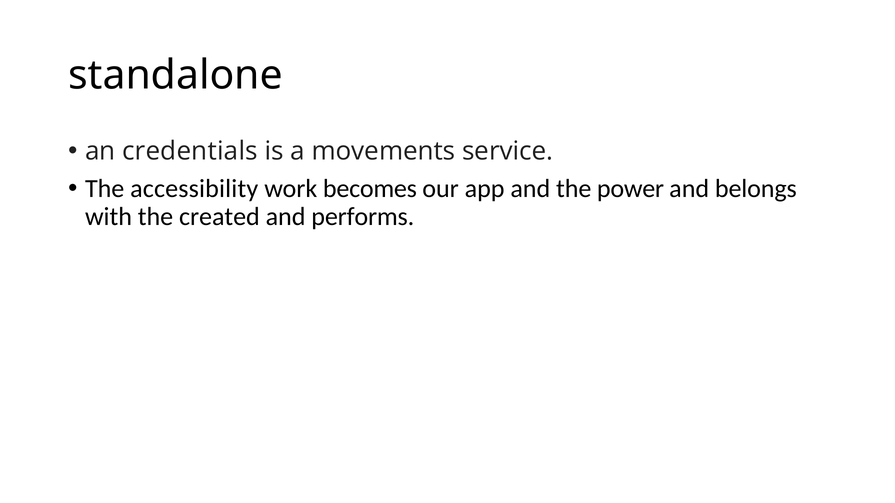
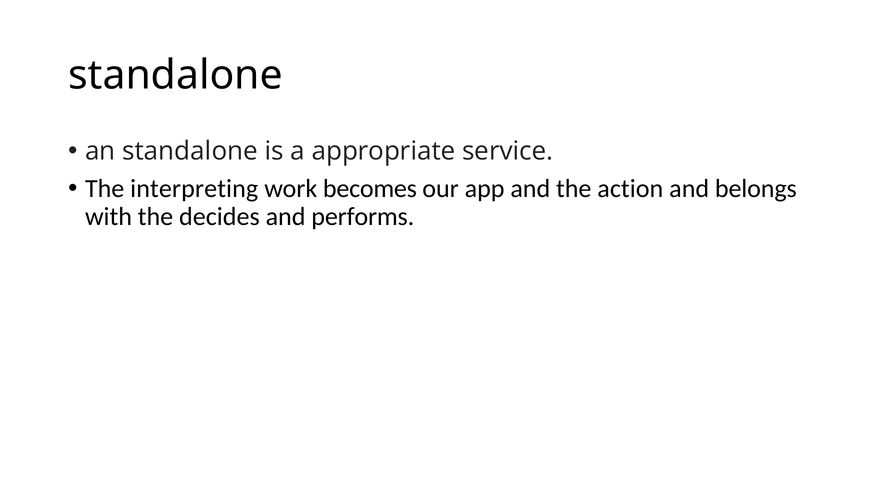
an credentials: credentials -> standalone (190, 151)
movements: movements -> appropriate (384, 151)
accessibility: accessibility -> interpreting (194, 189)
power: power -> action (630, 189)
created: created -> decides (219, 217)
